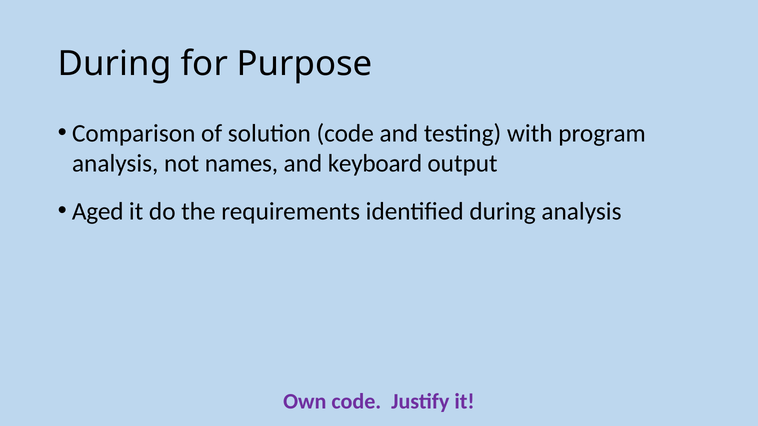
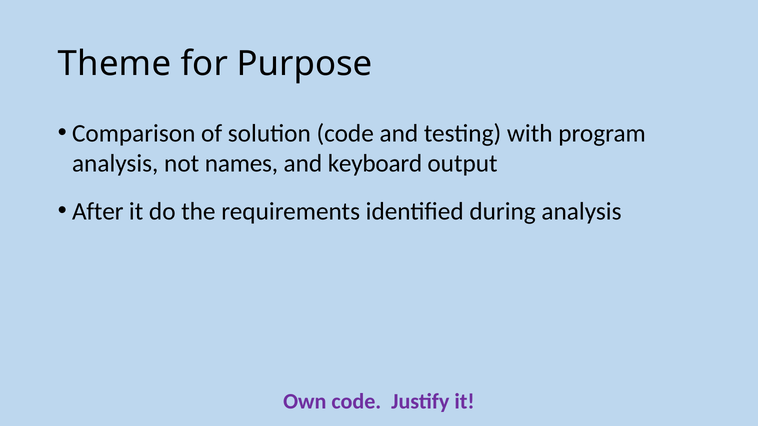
During: During -> Theme (115, 64)
Aged: Aged -> After (98, 211)
